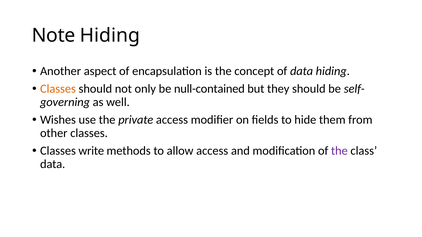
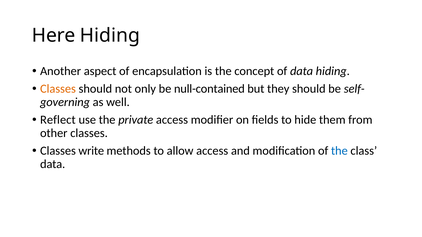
Note: Note -> Here (54, 35)
Wishes: Wishes -> Reflect (58, 120)
the colour: purple -> blue (339, 151)
